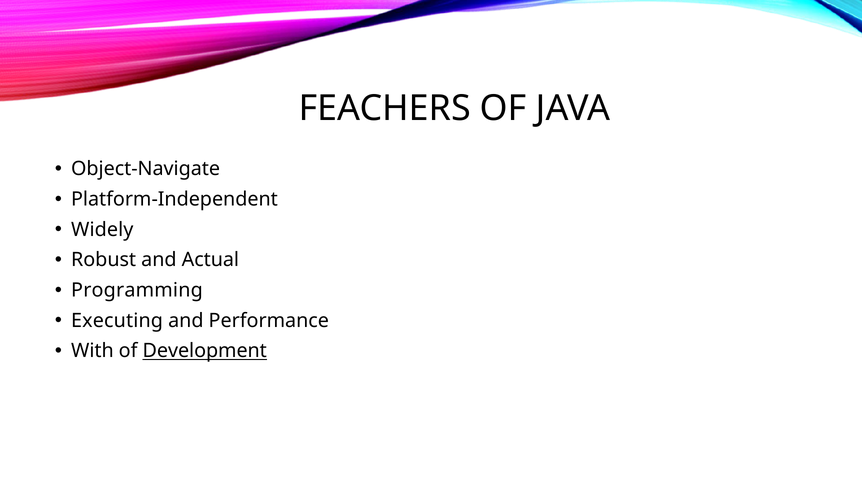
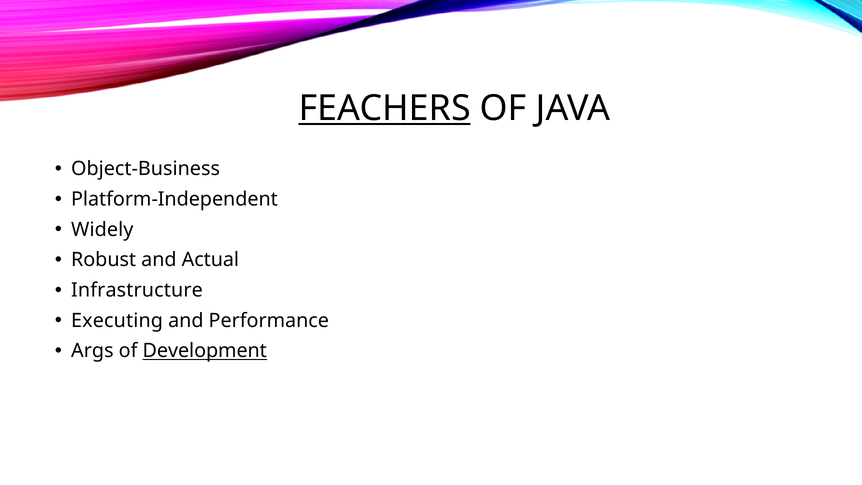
FEACHERS underline: none -> present (385, 108)
Object-Navigate: Object-Navigate -> Object-Business (146, 169)
Programming: Programming -> Infrastructure (137, 290)
With: With -> Args (92, 351)
